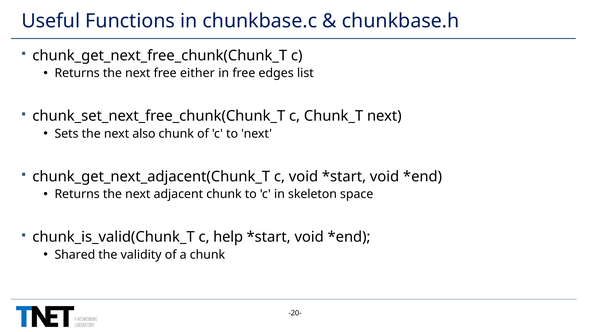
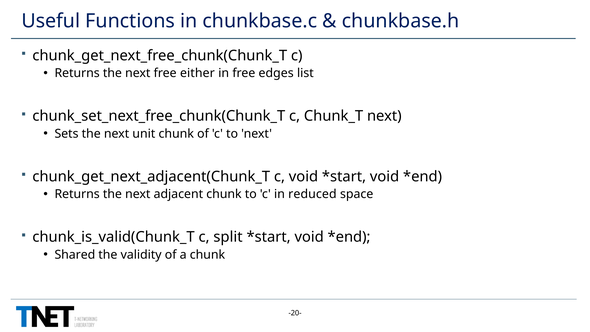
also: also -> unit (144, 134)
skeleton: skeleton -> reduced (312, 194)
help: help -> split (228, 237)
